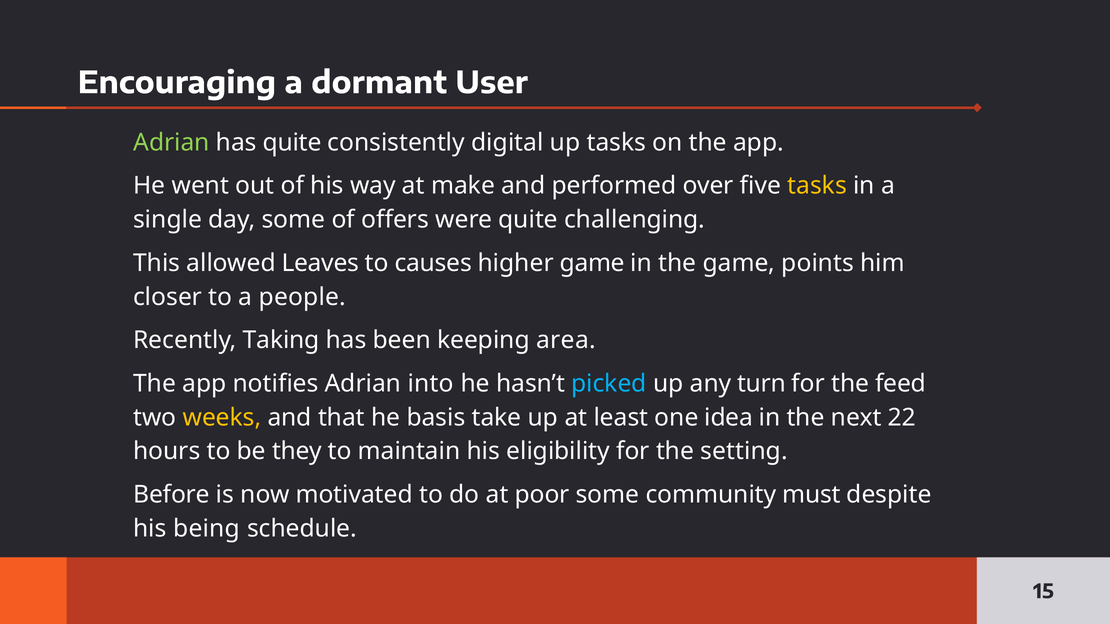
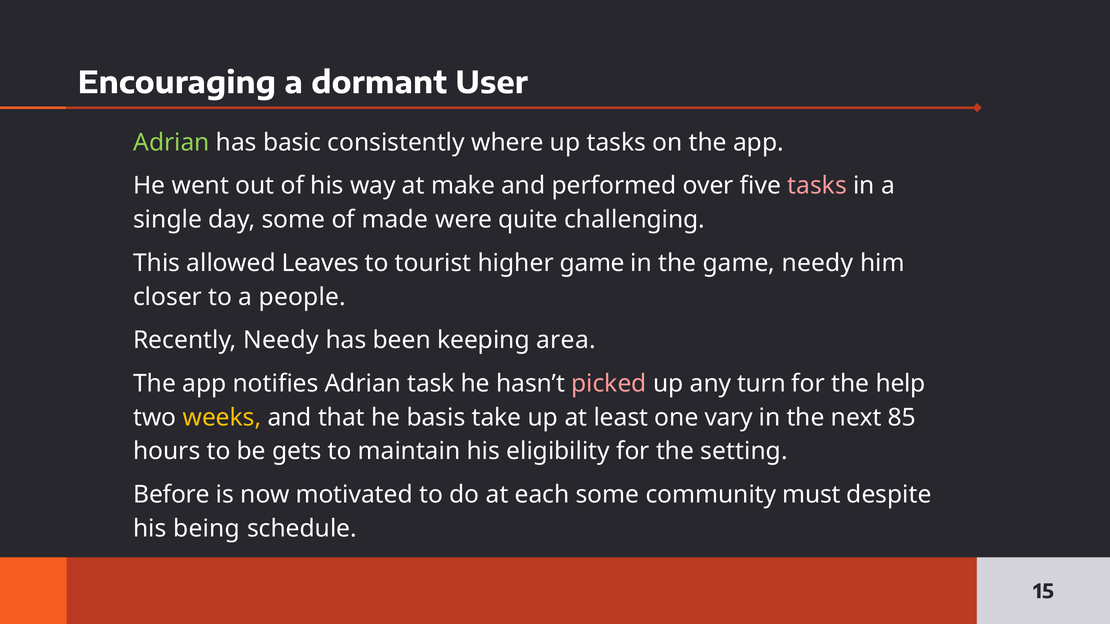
has quite: quite -> basic (292, 143)
digital: digital -> where (507, 143)
tasks colour: yellow -> pink (817, 186)
offers: offers -> made (395, 220)
causes: causes -> tourist (433, 263)
game points: points -> needy (818, 263)
Recently Taking: Taking -> Needy (281, 340)
into: into -> task (431, 384)
picked colour: light blue -> pink (609, 384)
feed: feed -> help (901, 384)
idea: idea -> vary (729, 418)
22: 22 -> 85 (902, 418)
they: they -> gets (297, 452)
poor: poor -> each (542, 495)
